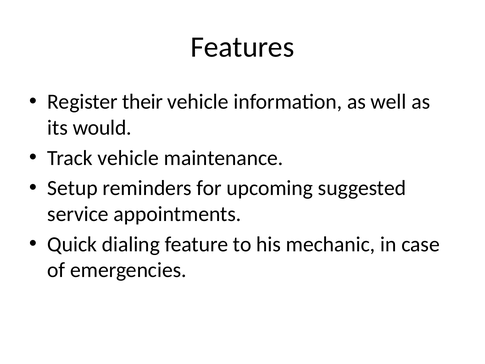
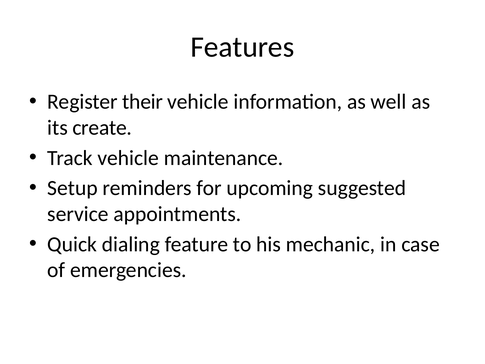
would: would -> create (102, 128)
